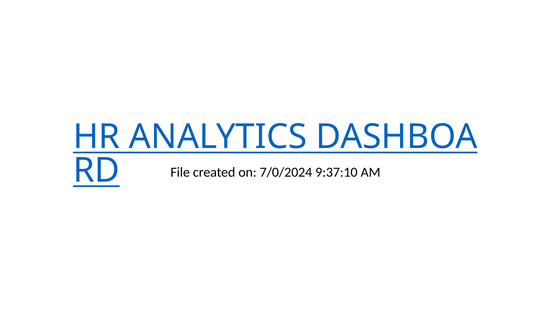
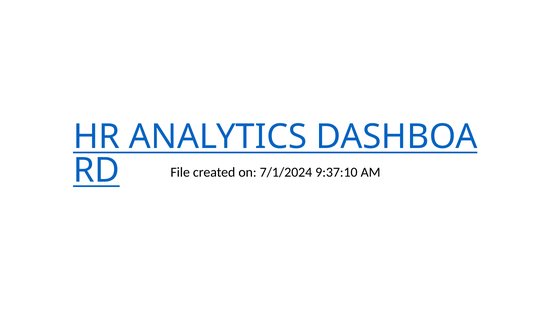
7/0/2024: 7/0/2024 -> 7/1/2024 (286, 172)
